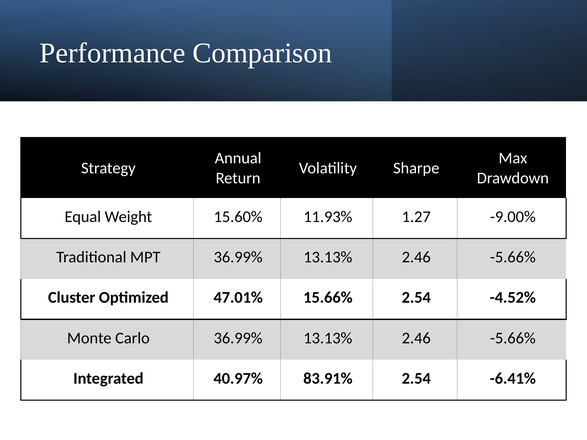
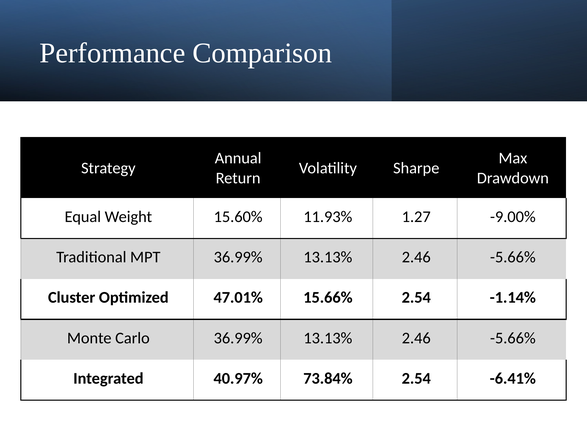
-4.52%: -4.52% -> -1.14% (513, 298)
83.91%: 83.91% -> 73.84% (328, 379)
